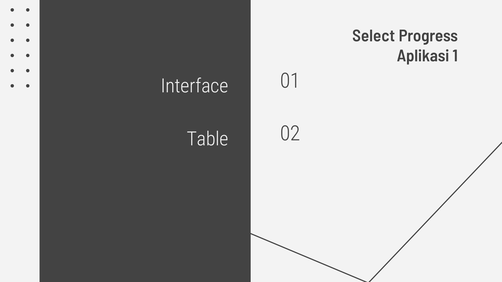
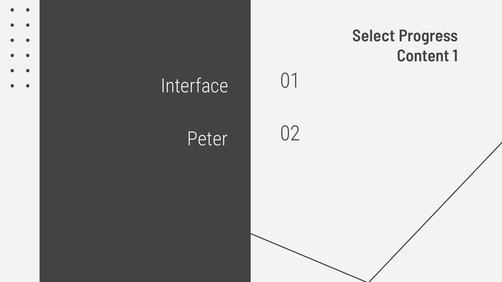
Aplikasi: Aplikasi -> Content (423, 56)
Table: Table -> Peter (207, 139)
